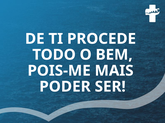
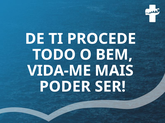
POIS-ME: POIS-ME -> VIDA-ME (59, 71)
